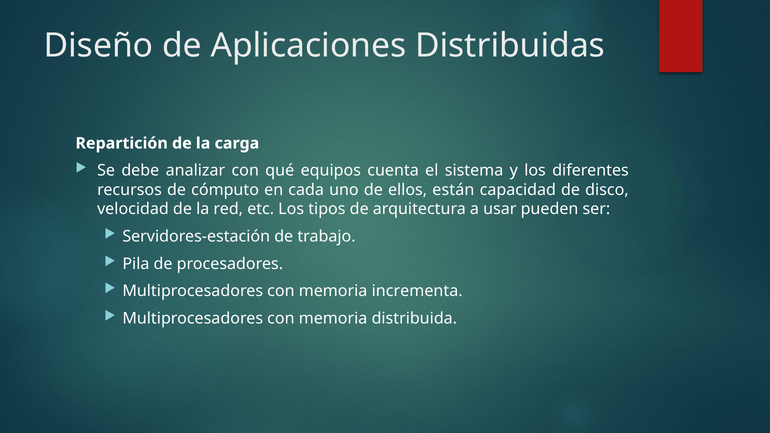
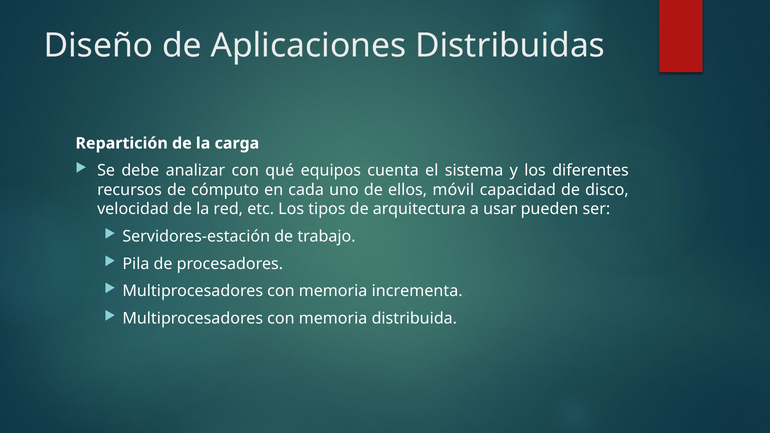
están: están -> móvil (453, 190)
